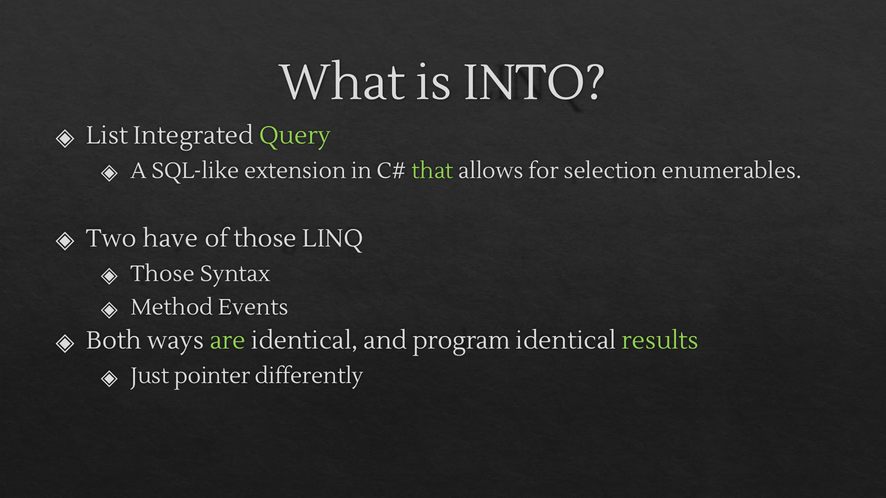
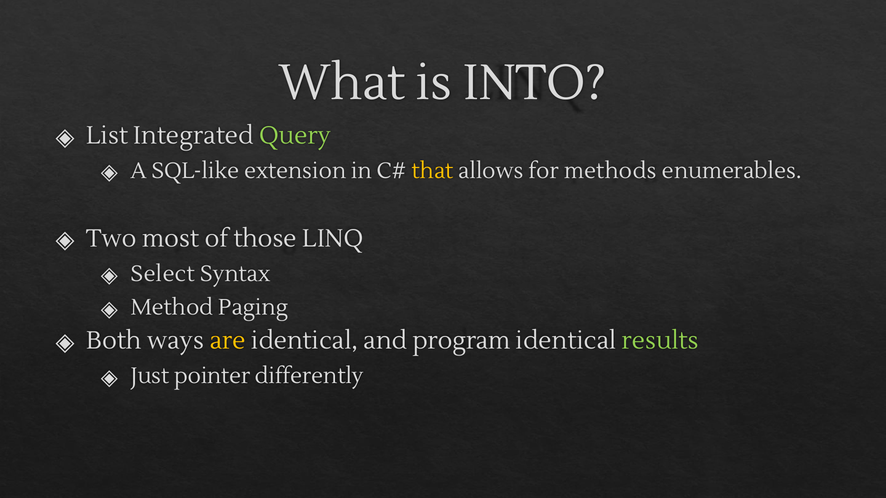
that colour: light green -> yellow (433, 171)
selection: selection -> methods (610, 171)
have: have -> most (171, 239)
Those: Those -> Select (163, 274)
Events: Events -> Paging (253, 308)
are colour: light green -> yellow (228, 341)
